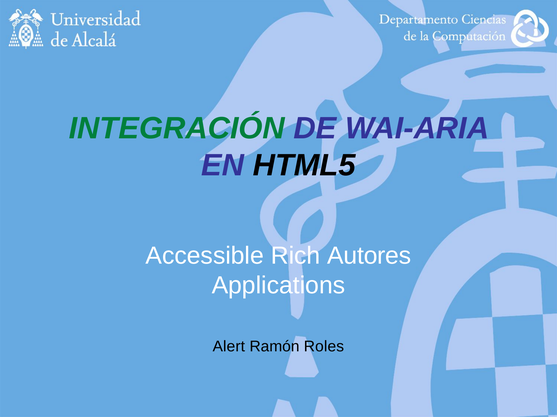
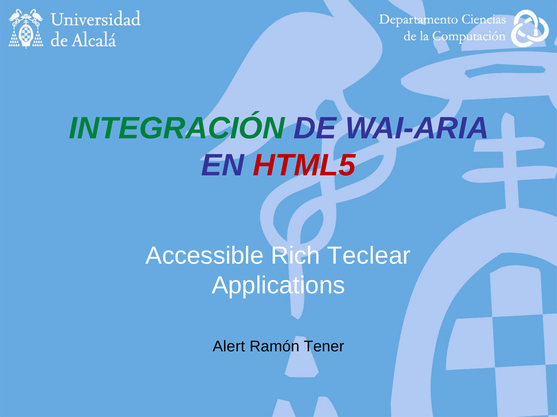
HTML5 colour: black -> red (304, 166)
Autores: Autores -> Teclear (369, 256)
Roles: Roles -> Tener (324, 347)
